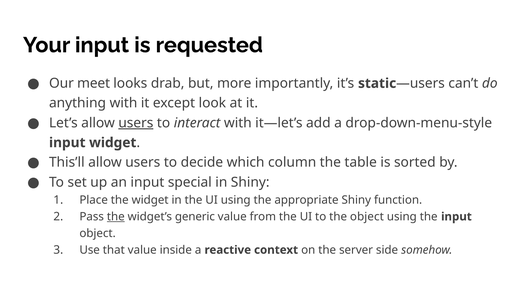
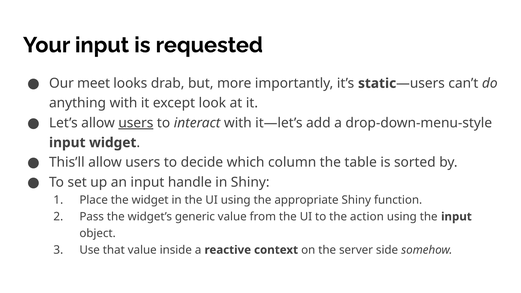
special: special -> handle (190, 182)
the underline: present -> none (116, 217)
the object: object -> action (367, 217)
